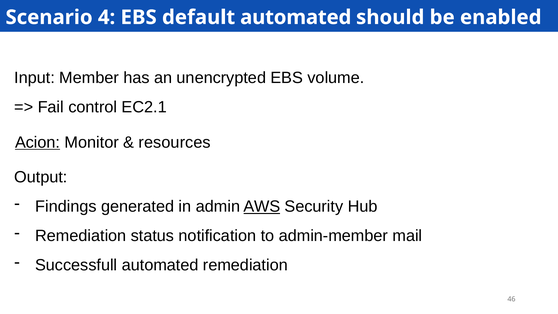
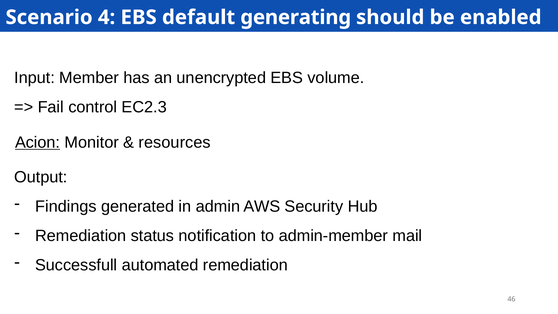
default automated: automated -> generating (296, 17)
EC2.1: EC2.1 -> EC2.3 (144, 107)
AWS underline: present -> none (262, 206)
